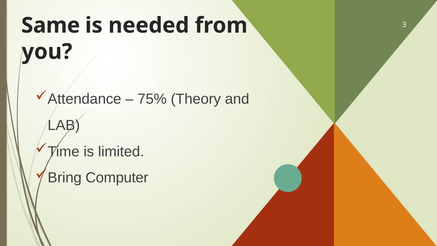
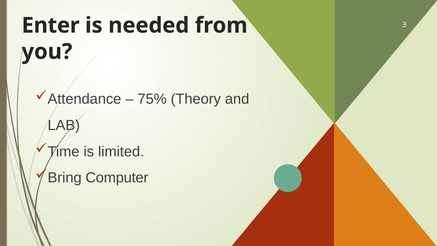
Same: Same -> Enter (51, 25)
